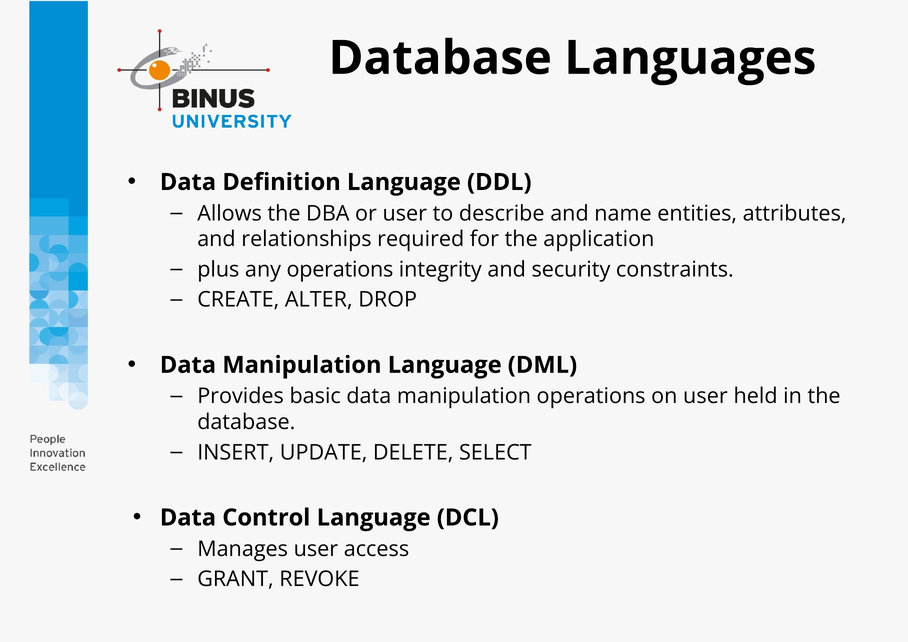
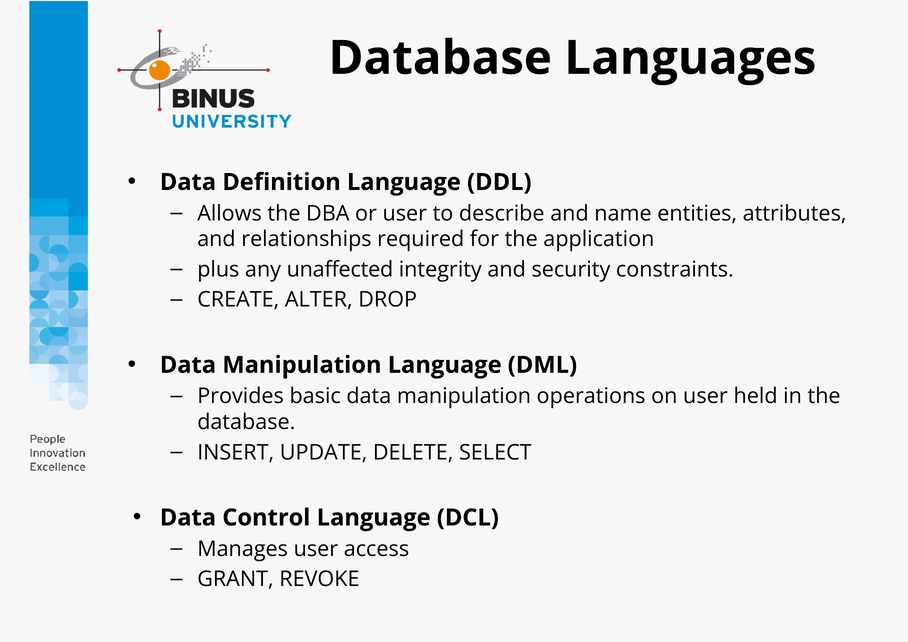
any operations: operations -> unaffected (340, 270)
